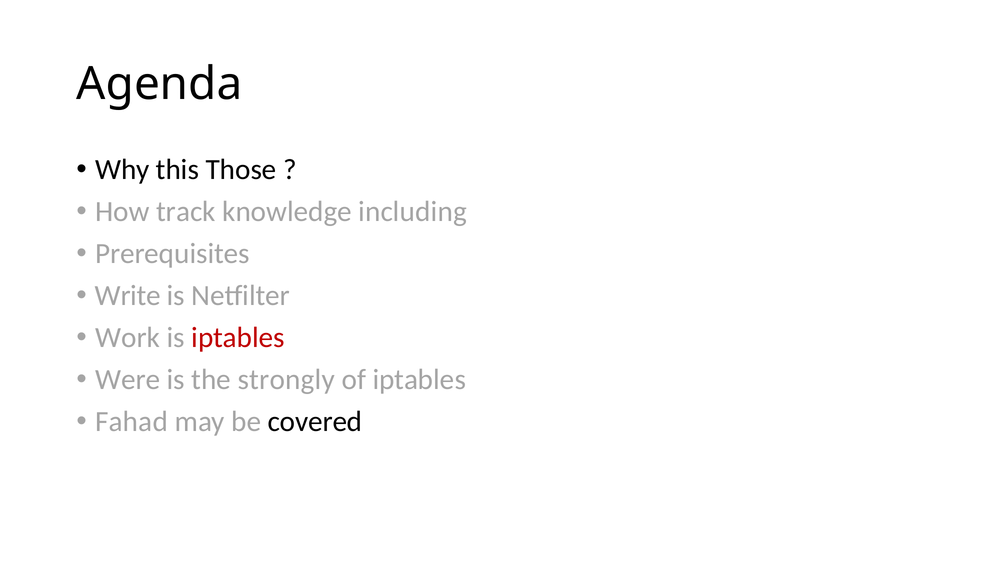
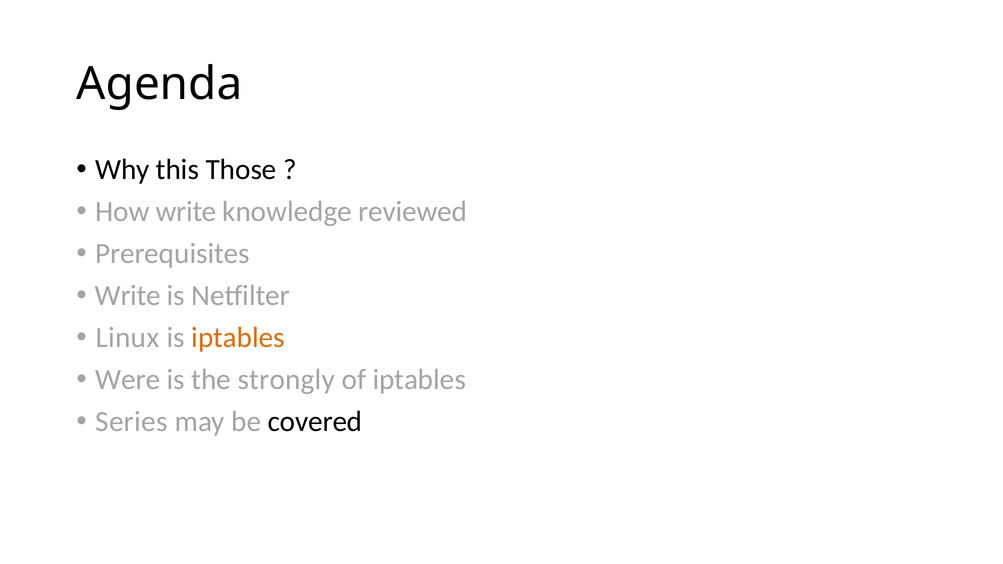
How track: track -> write (186, 212)
including: including -> reviewed (413, 212)
Work: Work -> Linux (128, 338)
iptables colour: red -> orange (238, 338)
Fahad: Fahad -> Series (132, 422)
